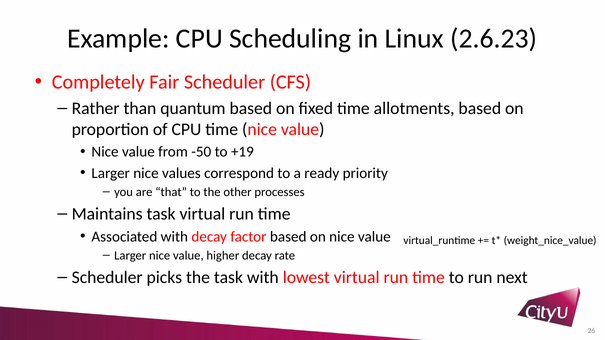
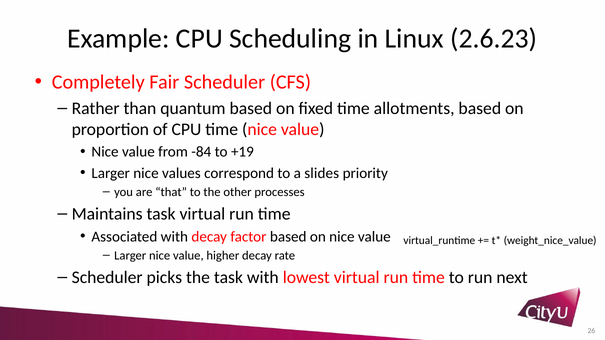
-50: -50 -> -84 (201, 152)
ready: ready -> slides (322, 173)
